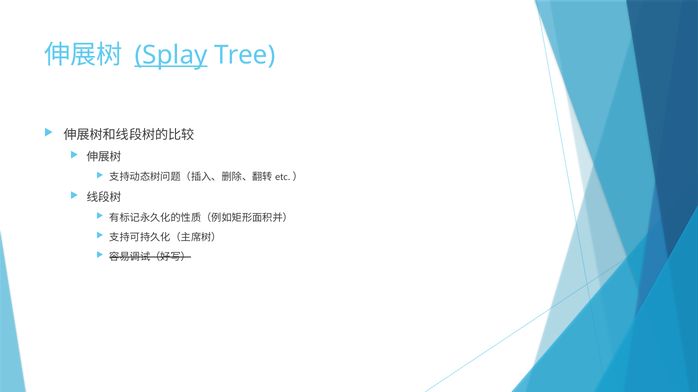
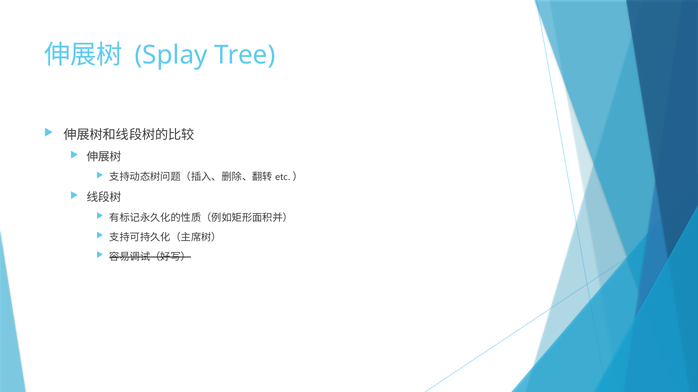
Splay underline: present -> none (171, 55)
